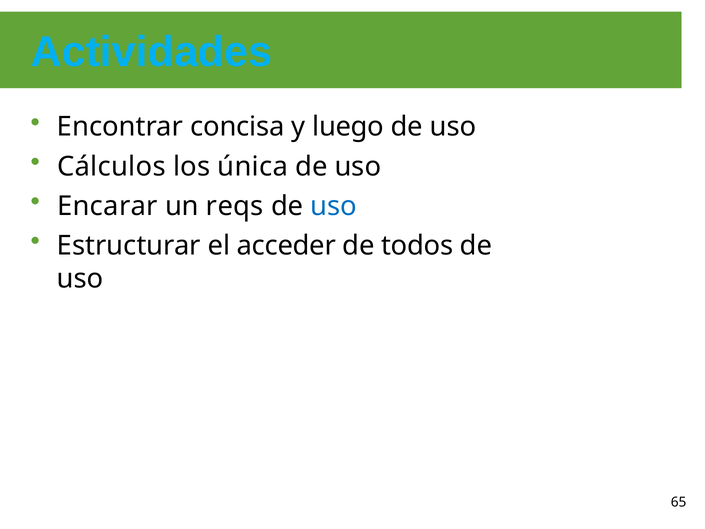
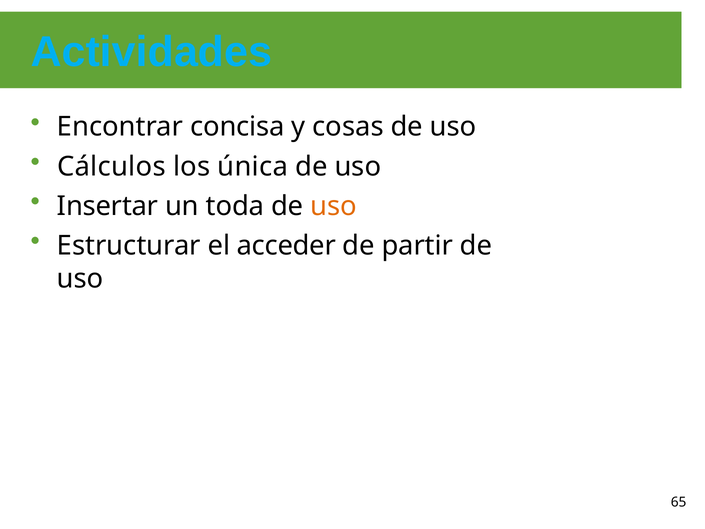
luego: luego -> cosas (348, 127)
Encarar: Encarar -> Insertar (108, 206)
reqs: reqs -> toda (235, 206)
uso colour: blue -> orange (334, 206)
todos: todos -> partir (417, 245)
